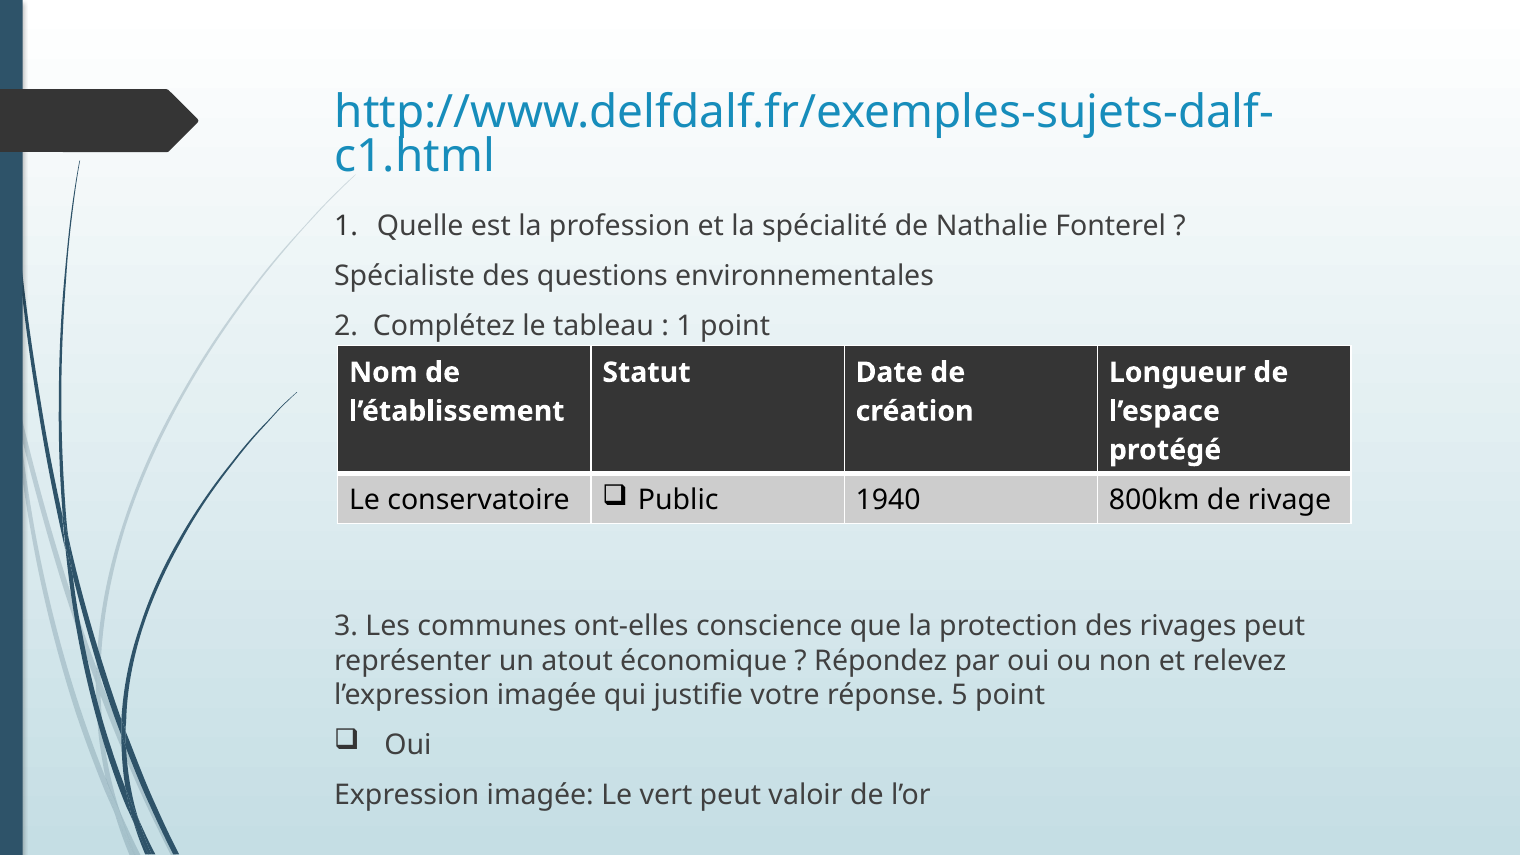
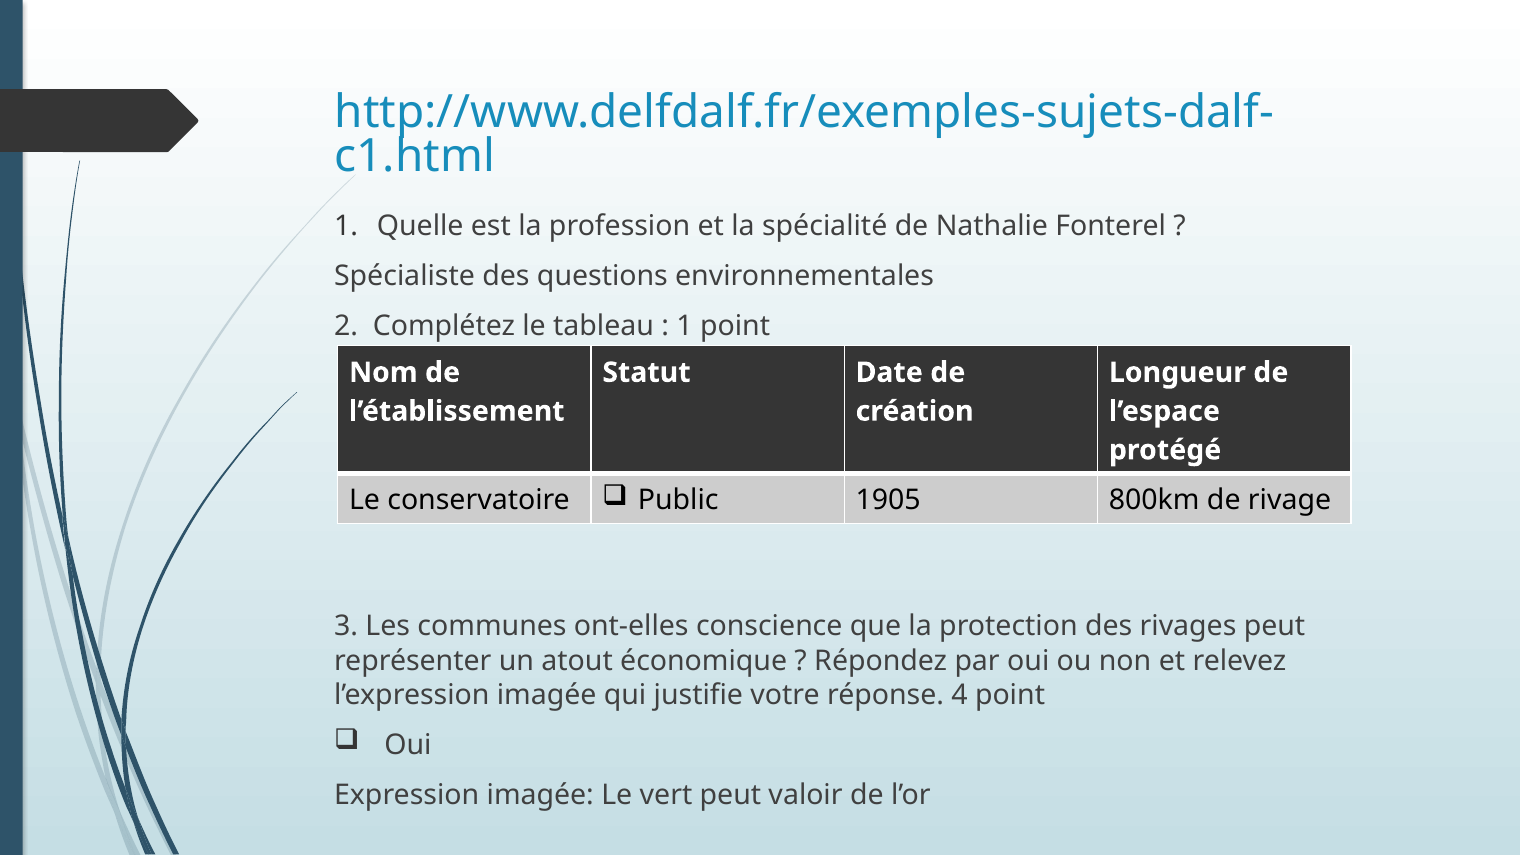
1940: 1940 -> 1905 (888, 500)
5: 5 -> 4 (959, 695)
